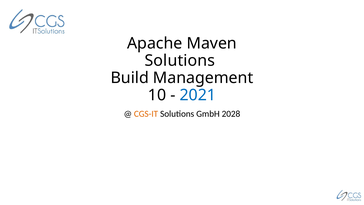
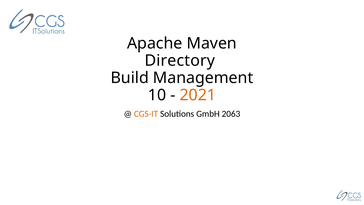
Solutions: Solutions -> Directory (180, 61)
2021 colour: blue -> orange (198, 95)
2028: 2028 -> 2063 (231, 114)
